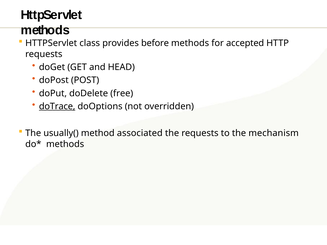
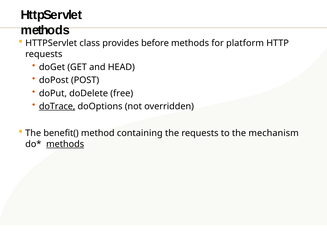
accepted: accepted -> platform (245, 43)
usually(: usually( -> benefit( (61, 133)
associated: associated -> containing (140, 133)
methods underline: none -> present (65, 144)
